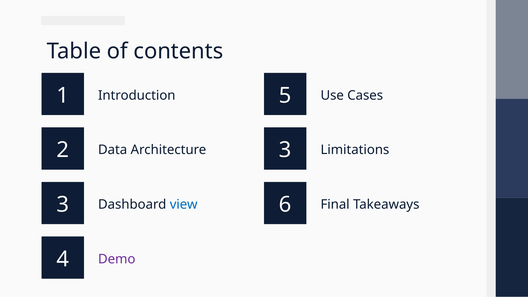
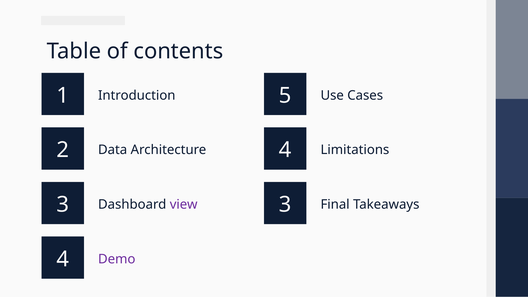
2 3: 3 -> 4 (285, 150)
3 6: 6 -> 3 (285, 205)
view colour: blue -> purple (184, 205)
